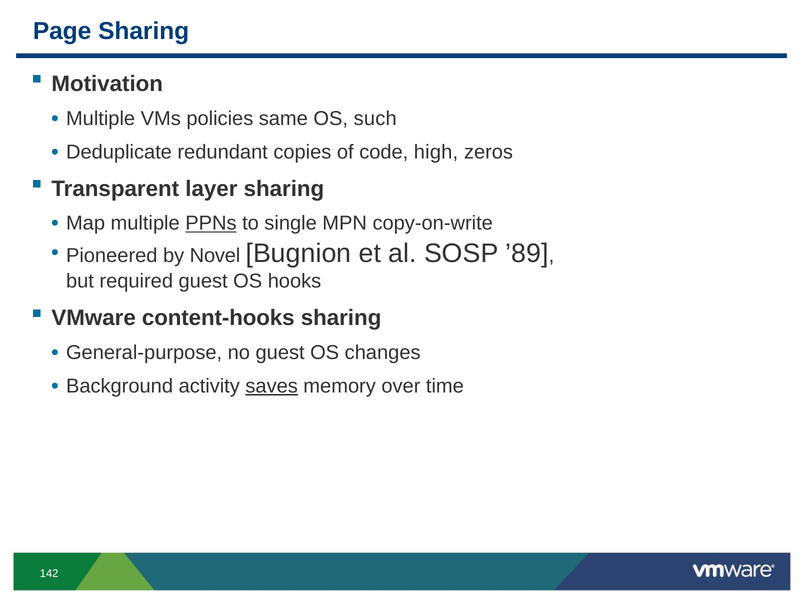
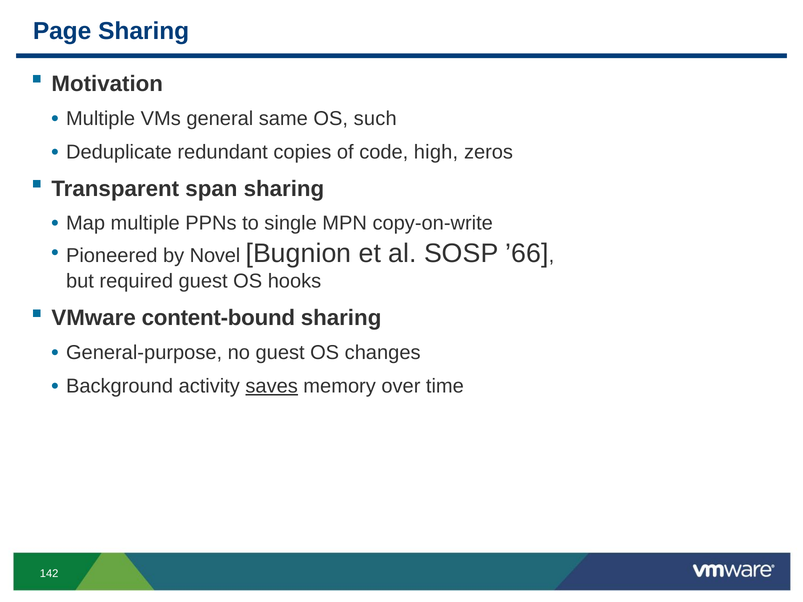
policies: policies -> general (220, 119)
layer: layer -> span (211, 189)
PPNs underline: present -> none (211, 223)
’89: ’89 -> ’66 (527, 253)
content-hooks: content-hooks -> content-bound (218, 318)
